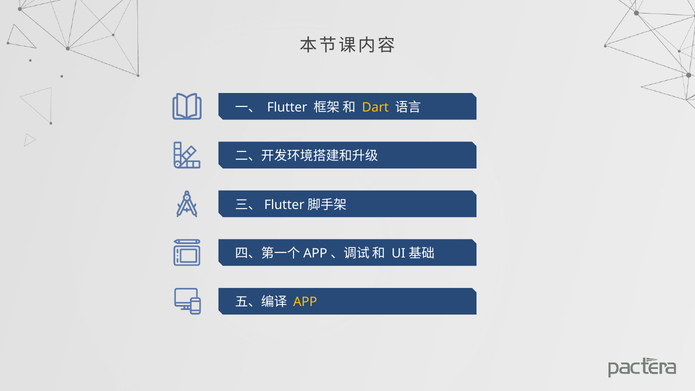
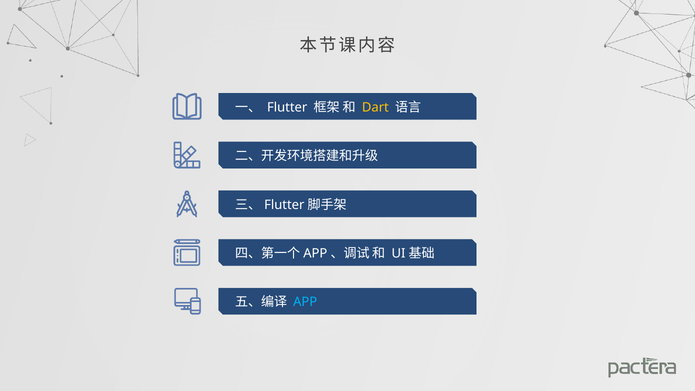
APP colour: yellow -> light blue (305, 302)
